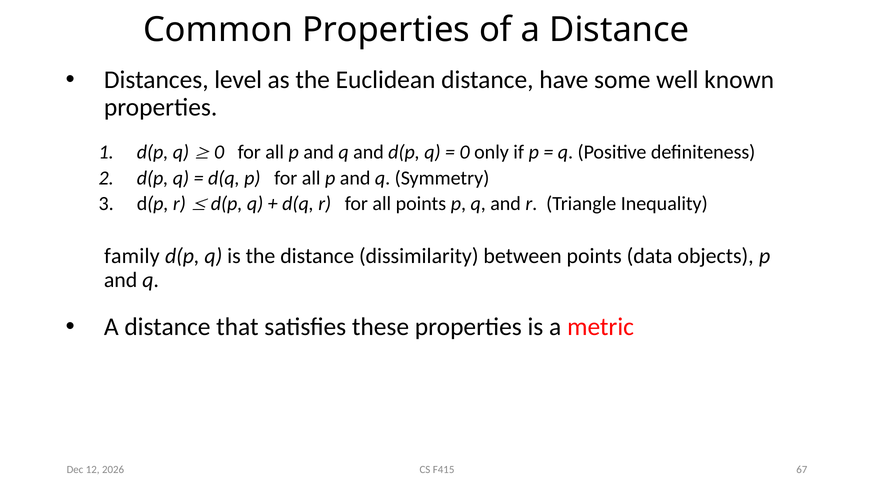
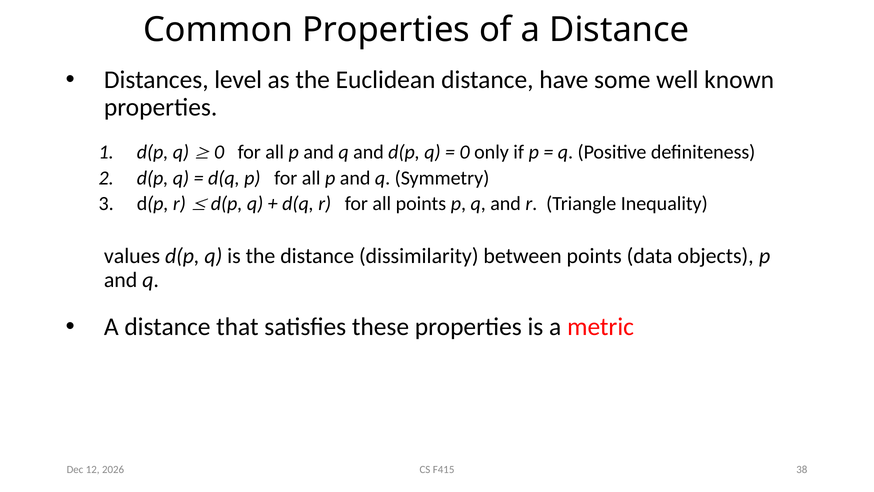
family: family -> values (132, 256)
67: 67 -> 38 (802, 469)
